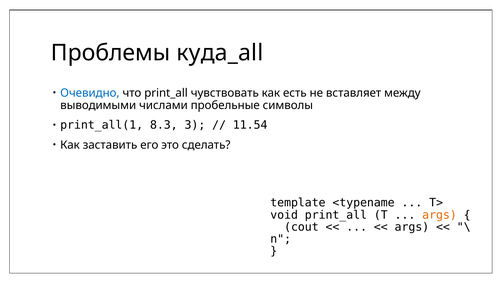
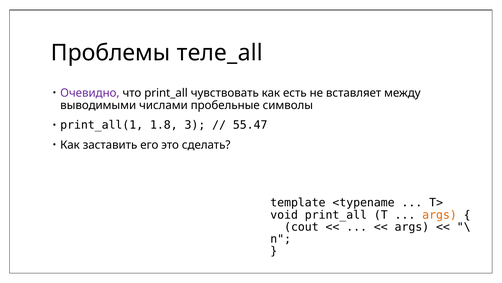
куда_all: куда_all -> теле_all (220, 53)
Очевидно colour: blue -> purple (90, 93)
8.3: 8.3 -> 1.8 (164, 125)
11.54: 11.54 -> 55.47 (250, 125)
